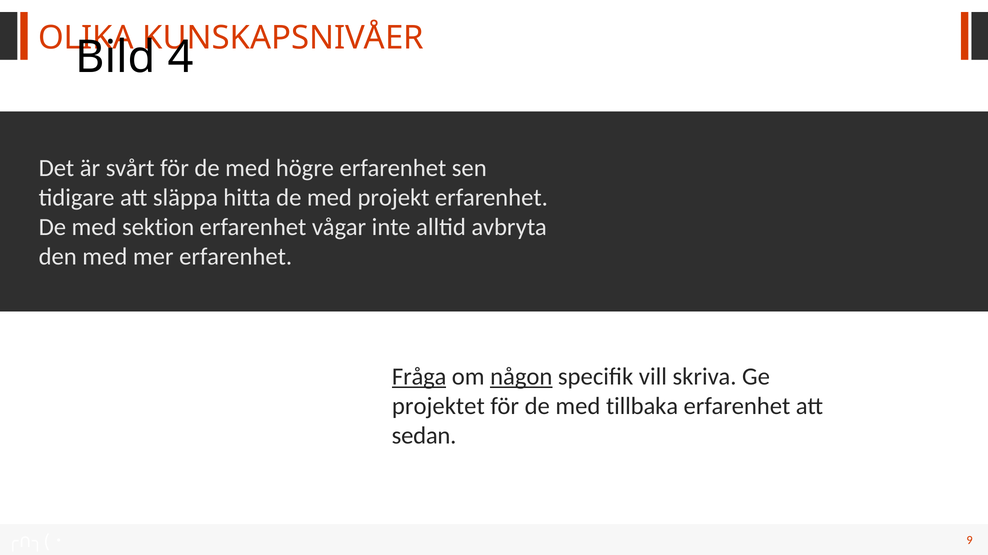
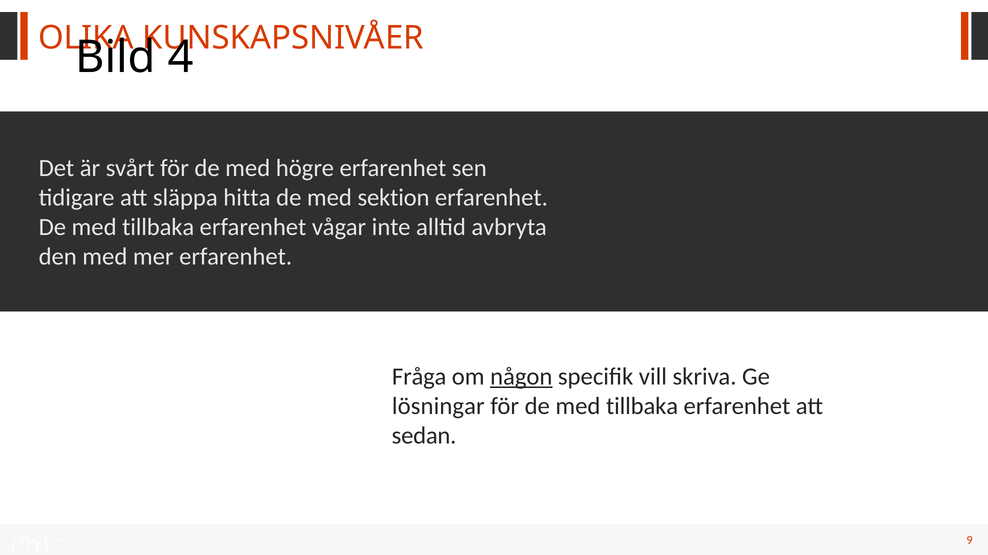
projekt: projekt -> sektion (394, 198)
sektion: sektion -> tillbaka (158, 228)
Fråga underline: present -> none (419, 377)
projektet: projektet -> lösningar (438, 407)
